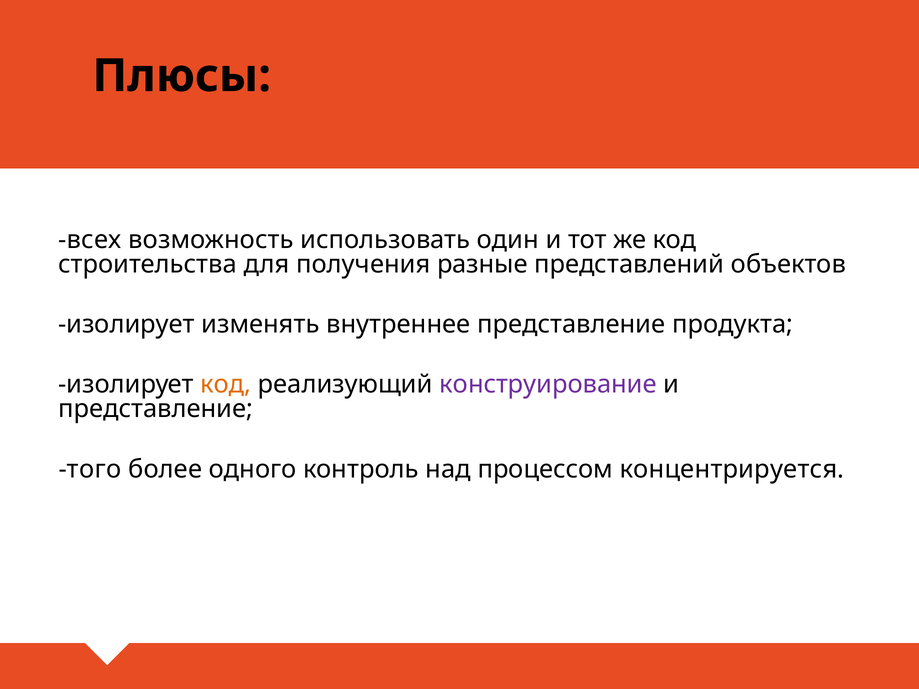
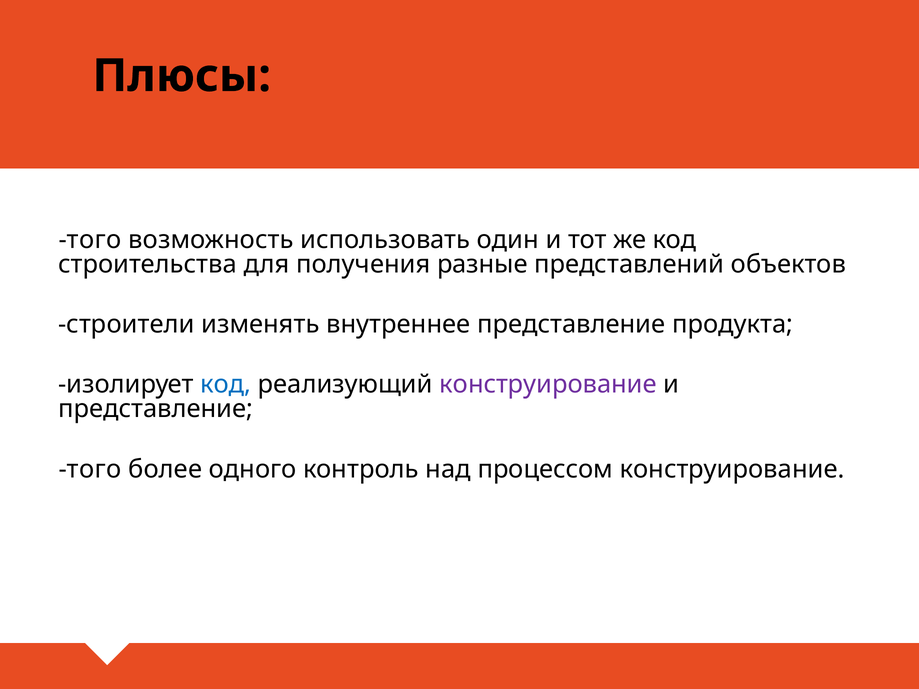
всех: всех -> того (90, 240)
изолирует: изолирует -> строители (126, 324)
код colour: orange -> blue (226, 385)
процессом концентрируется: концентрируется -> конструирование (732, 469)
